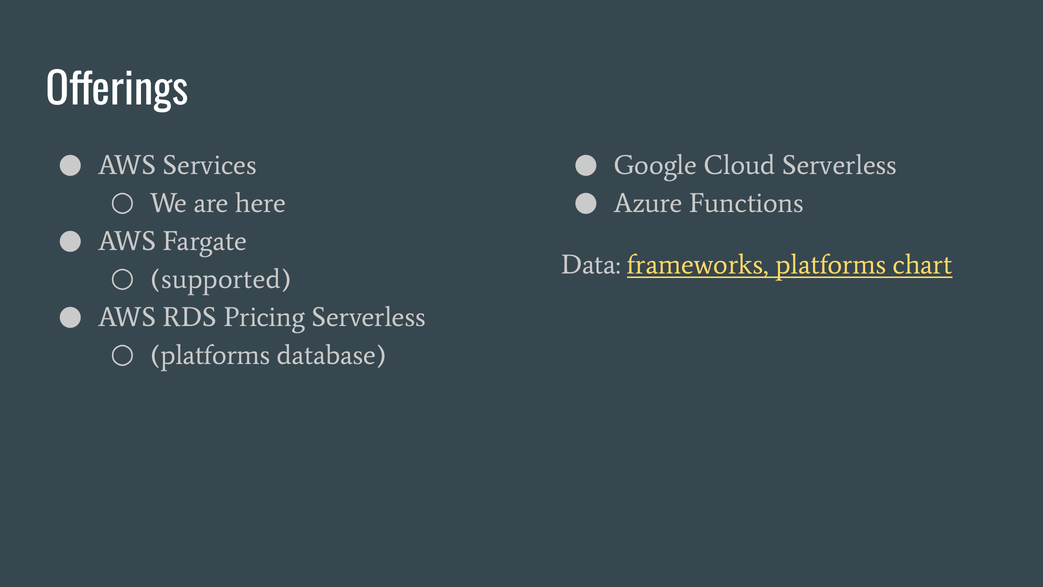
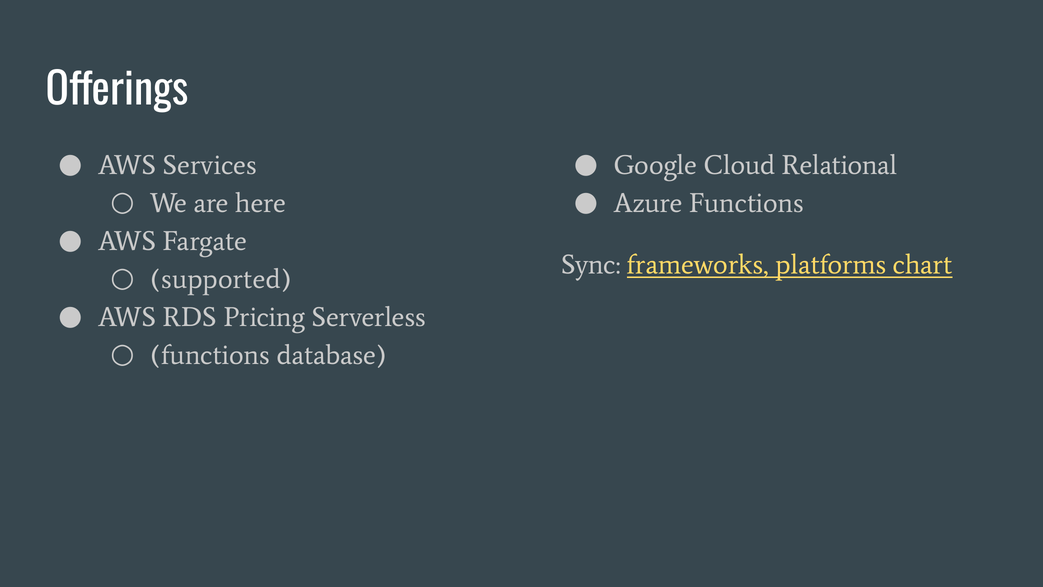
Cloud Serverless: Serverless -> Relational (839, 165)
Data: Data -> Sync (591, 264)
platforms: platforms -> functions (210, 355)
